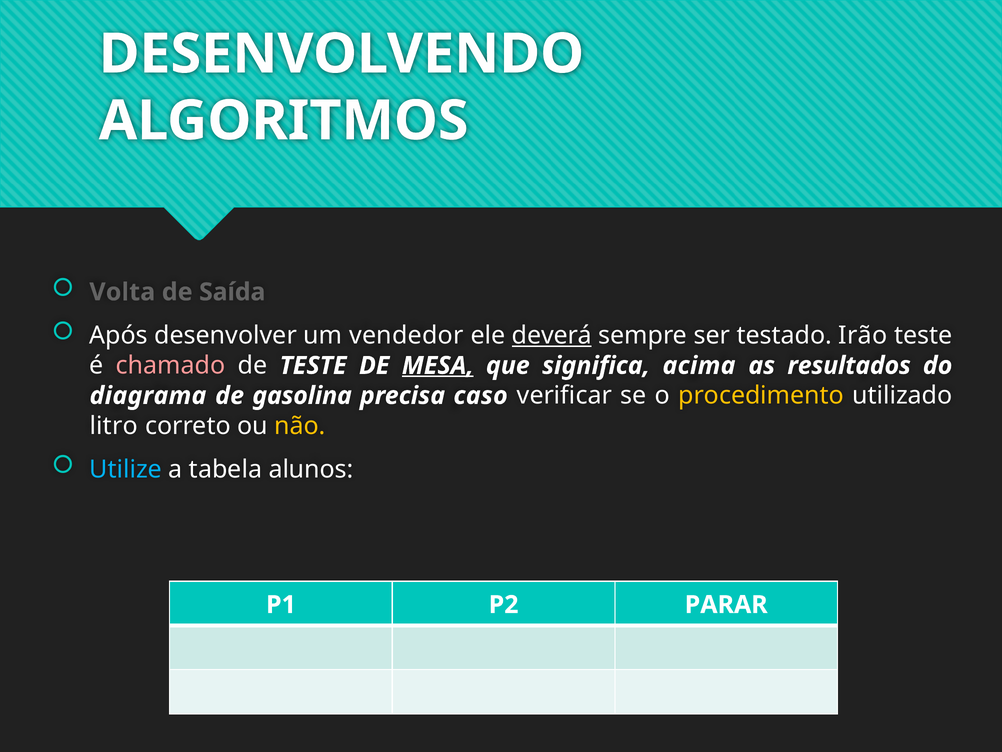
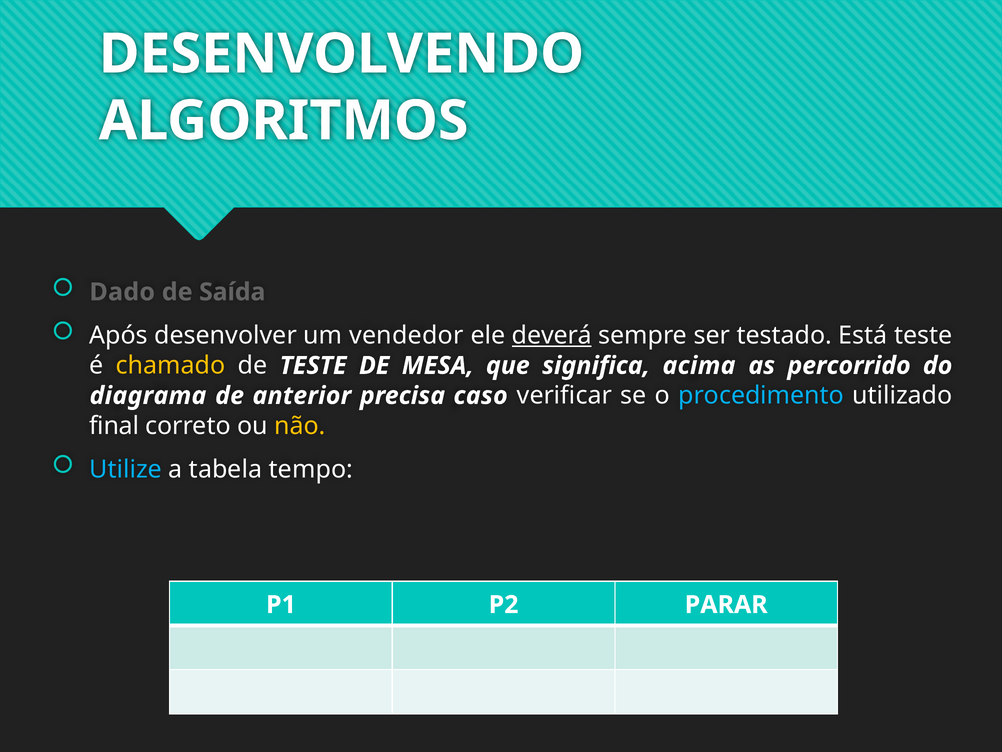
Volta: Volta -> Dado (122, 292)
Irão: Irão -> Está (863, 335)
chamado colour: pink -> yellow (171, 365)
MESA underline: present -> none (438, 365)
resultados: resultados -> percorrido (849, 365)
gasolina: gasolina -> anterior (302, 395)
procedimento colour: yellow -> light blue (761, 395)
litro: litro -> final (114, 426)
alunos: alunos -> tempo (311, 469)
